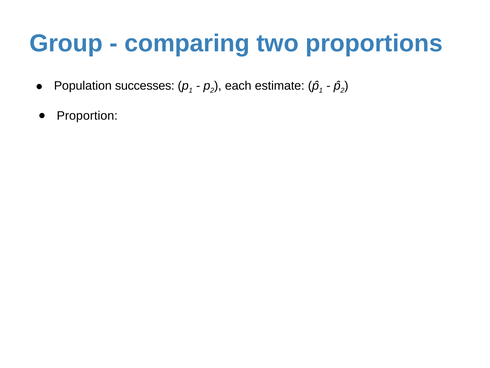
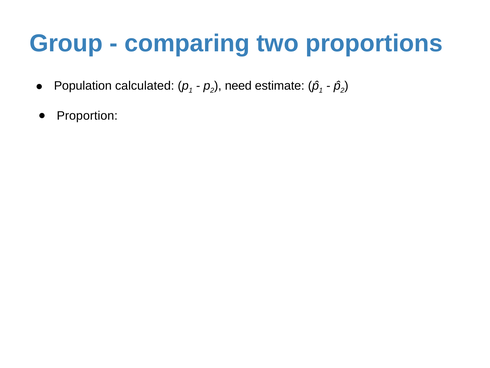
successes: successes -> calculated (145, 86)
each: each -> need (238, 86)
